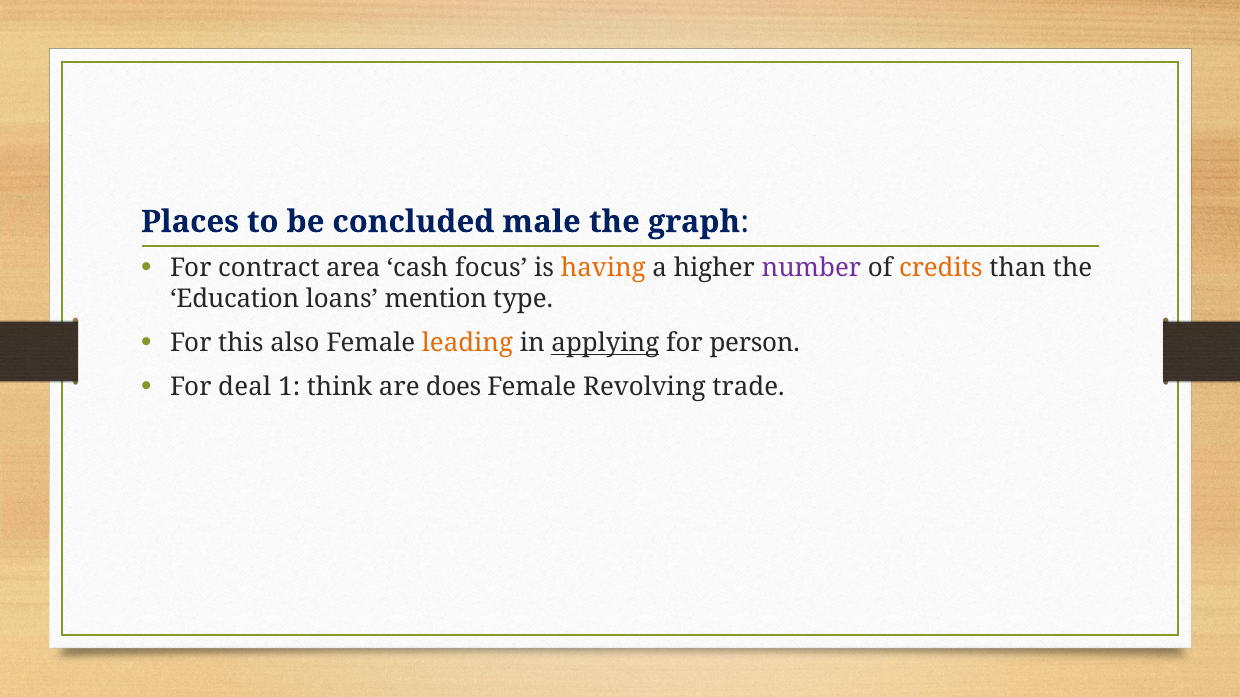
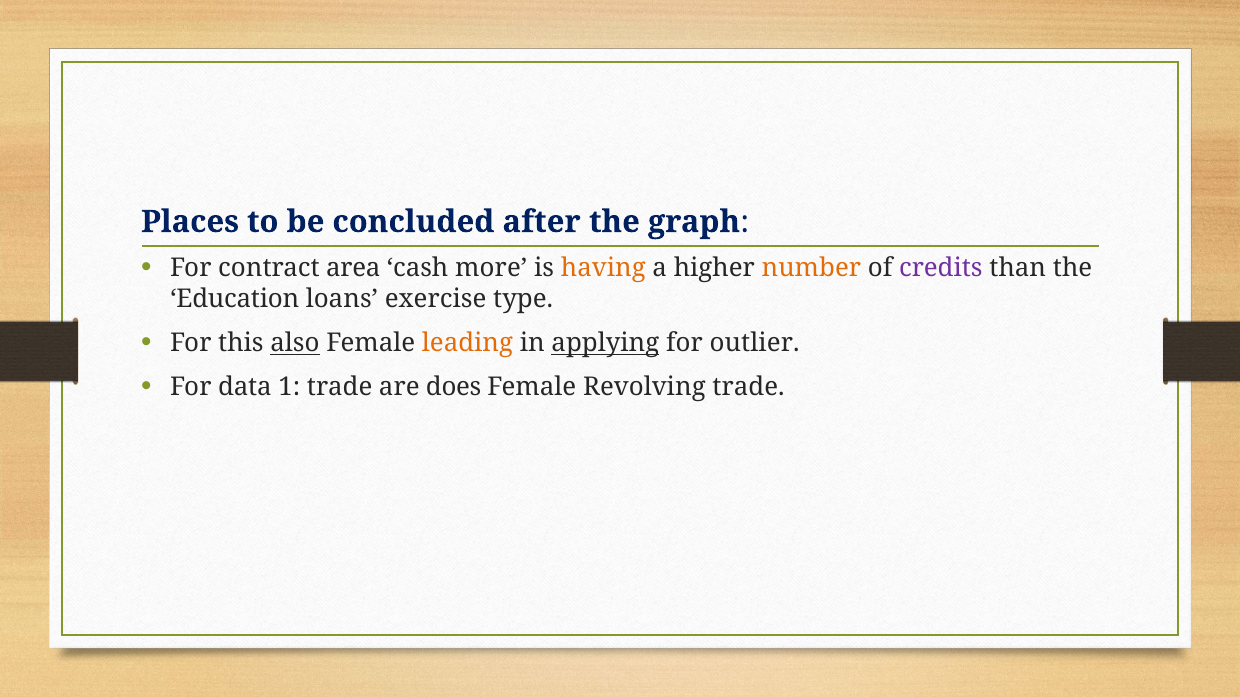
male: male -> after (542, 222)
focus: focus -> more (491, 269)
number colour: purple -> orange (811, 269)
credits colour: orange -> purple (941, 269)
mention: mention -> exercise (436, 300)
also underline: none -> present (295, 344)
person: person -> outlier (755, 344)
deal: deal -> data (245, 387)
1 think: think -> trade (340, 387)
